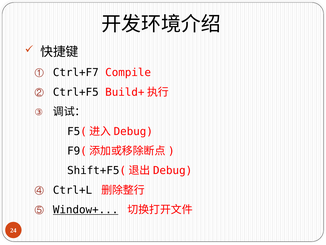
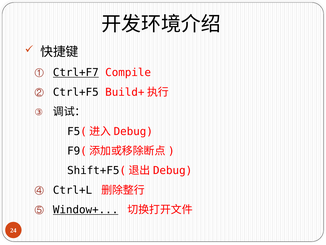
Ctrl+F7 underline: none -> present (76, 72)
